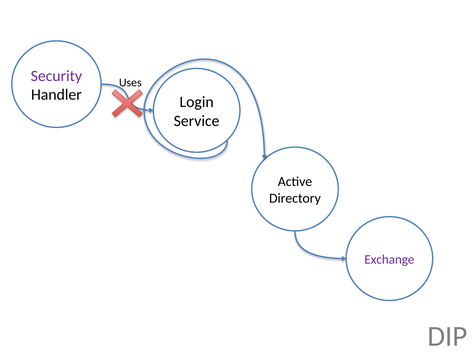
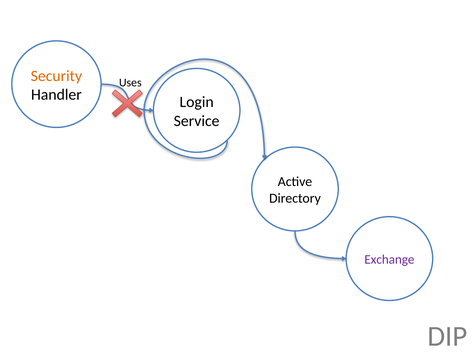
Security colour: purple -> orange (56, 76)
